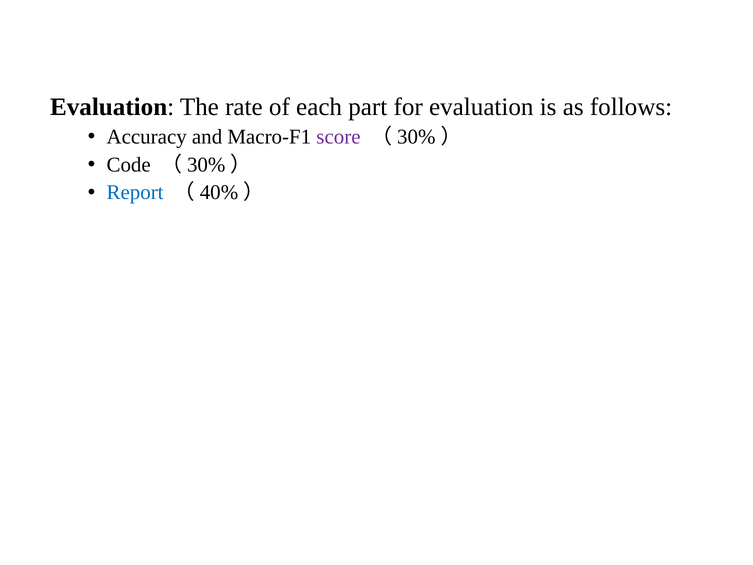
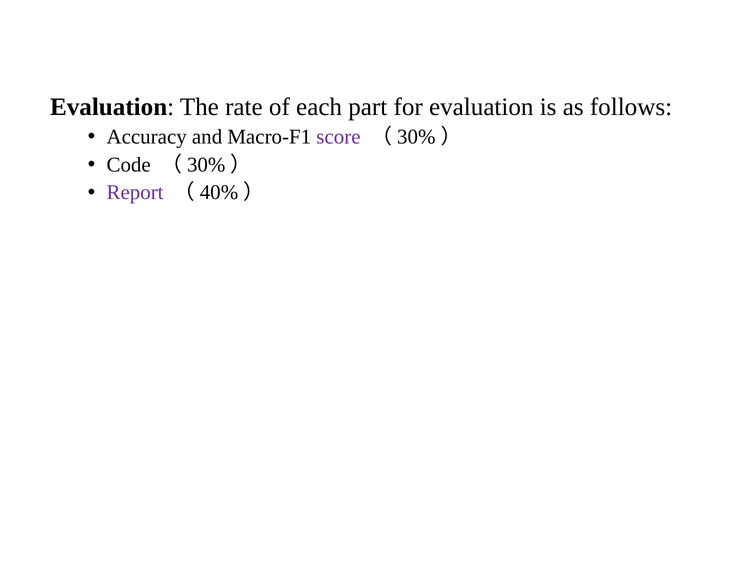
Report colour: blue -> purple (135, 192)
